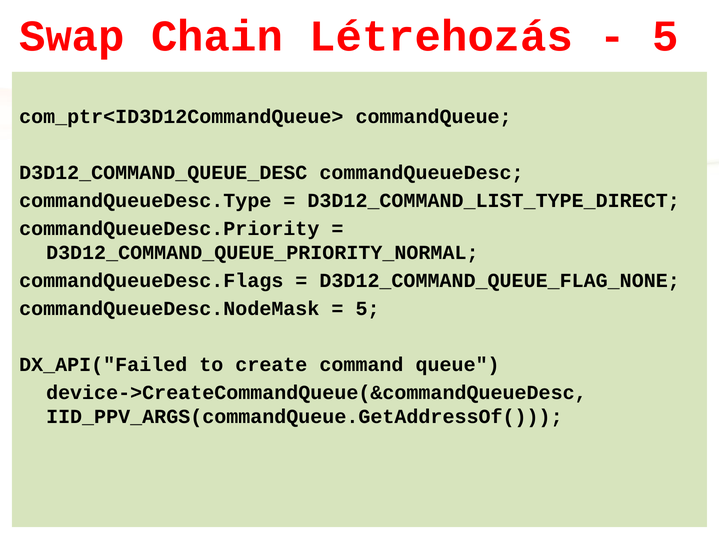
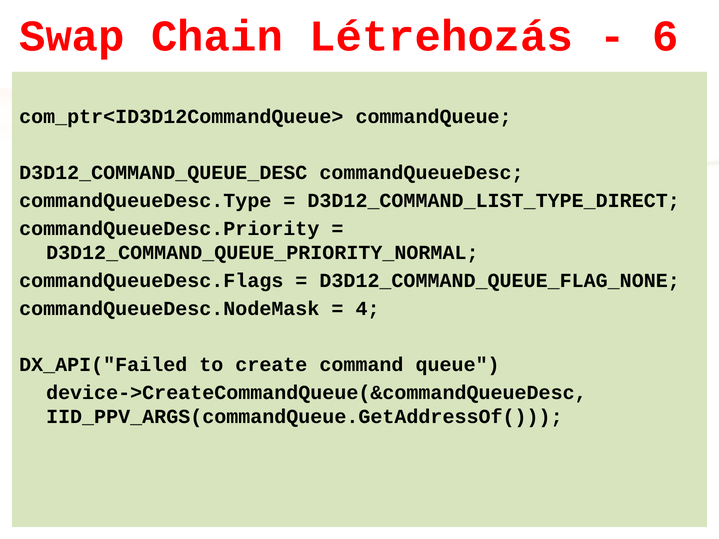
5: 5 -> 6 (665, 36)
5: 5 -> 4 (368, 309)
